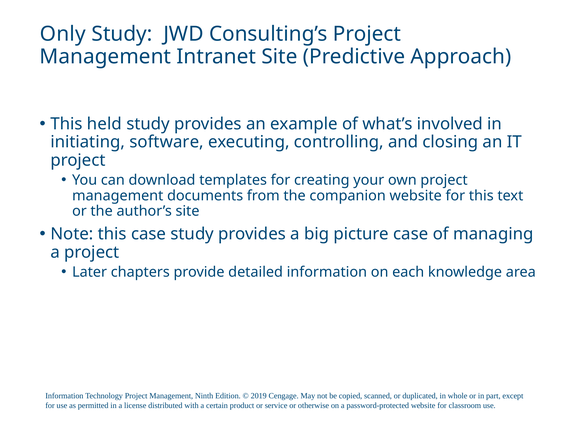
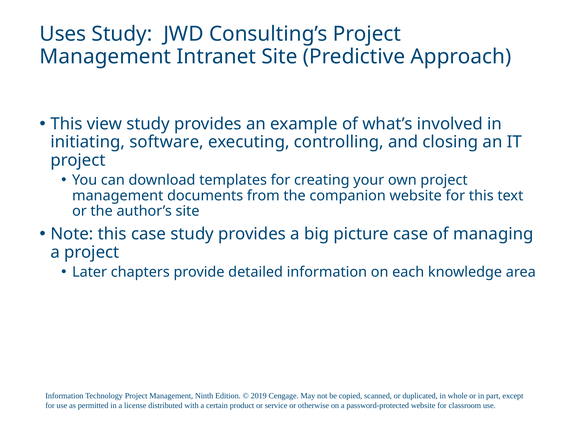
Only: Only -> Uses (63, 34)
held: held -> view (105, 124)
